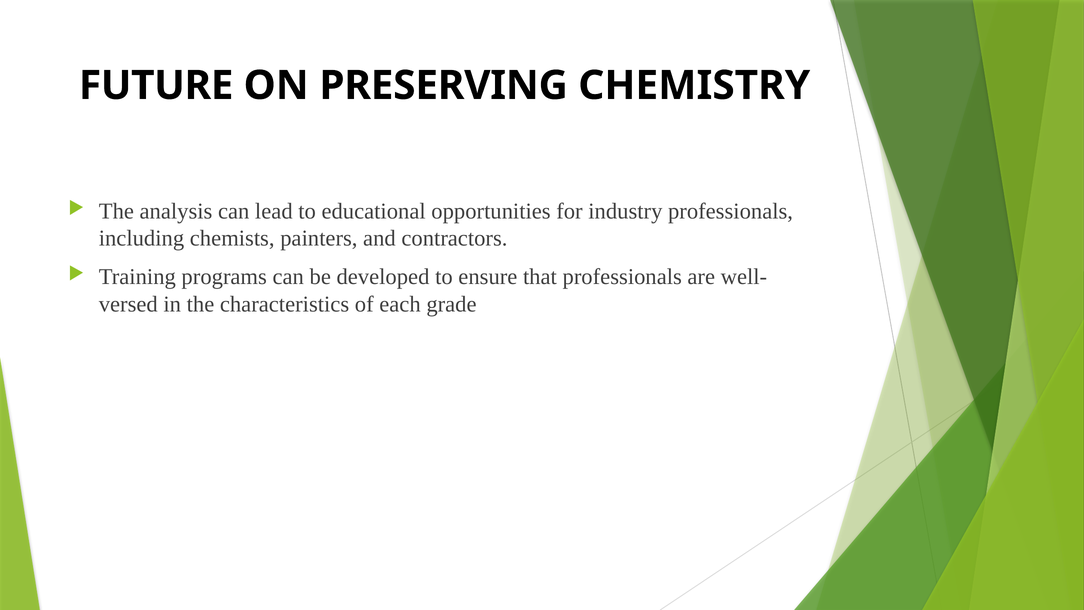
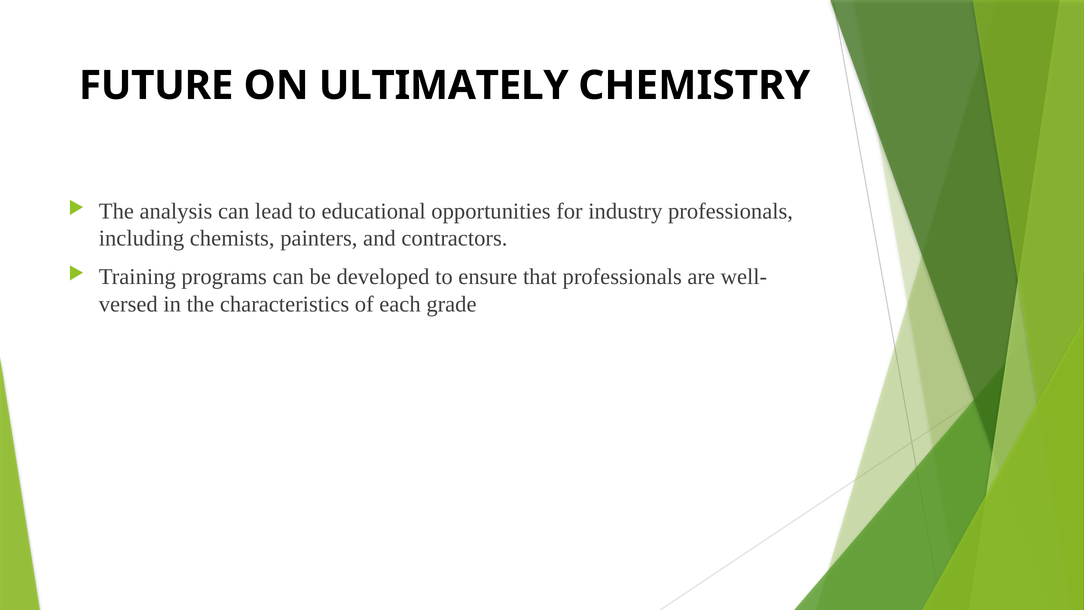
PRESERVING: PRESERVING -> ULTIMATELY (444, 85)
